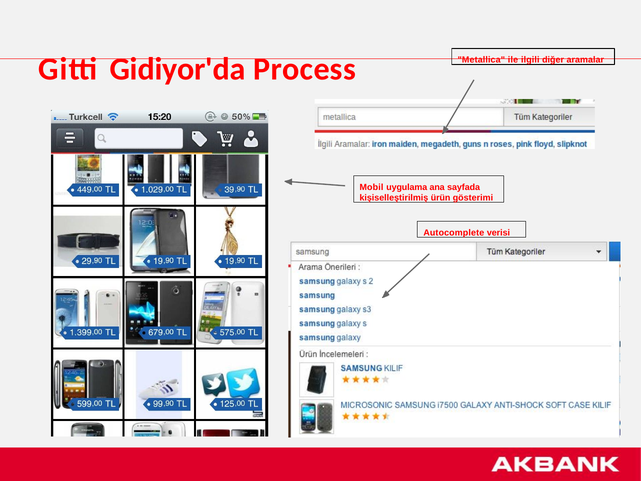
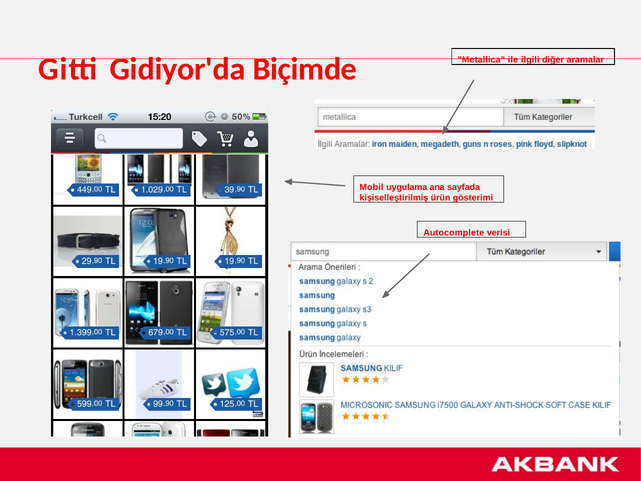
Process: Process -> Biçimde (305, 69)
